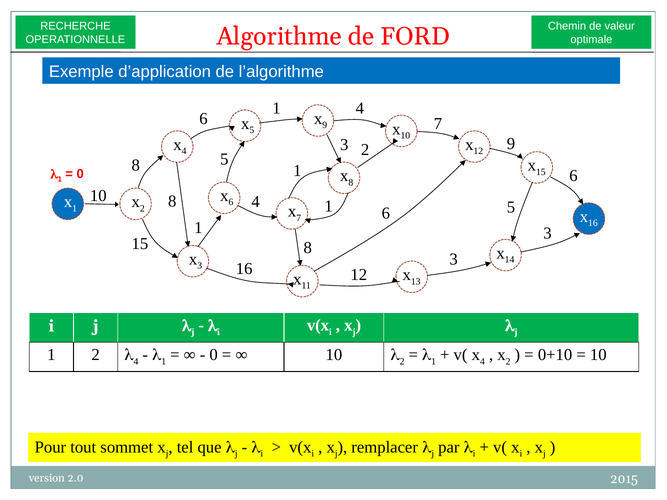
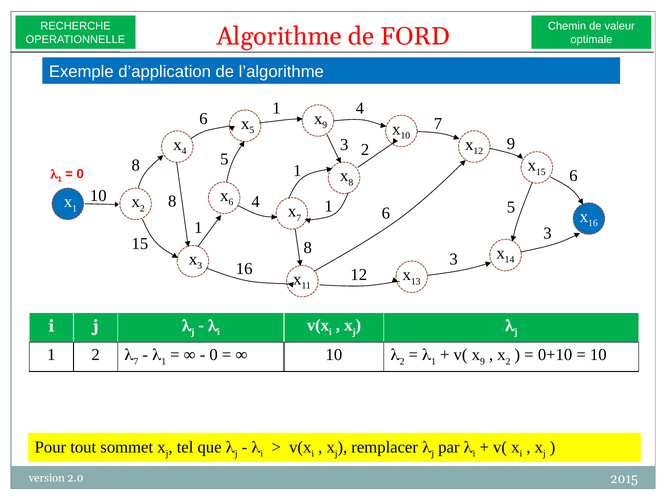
4: 4 -> 7 (136, 362)
4: 4 -> 9 (483, 362)
